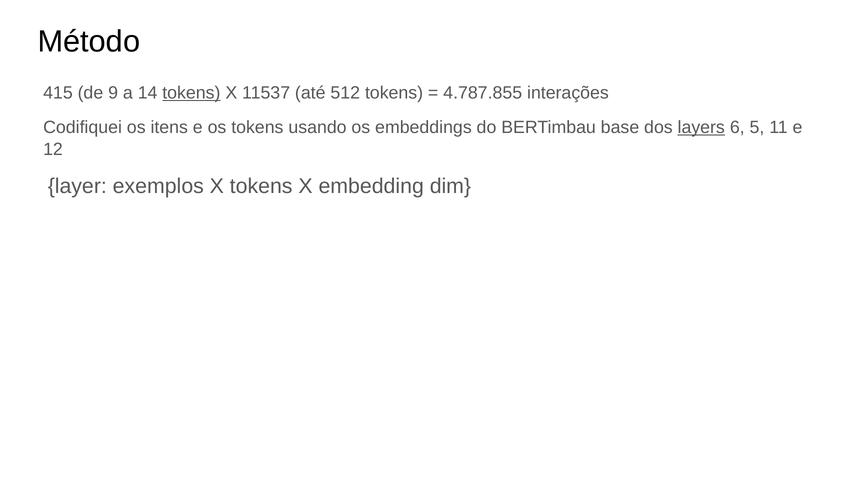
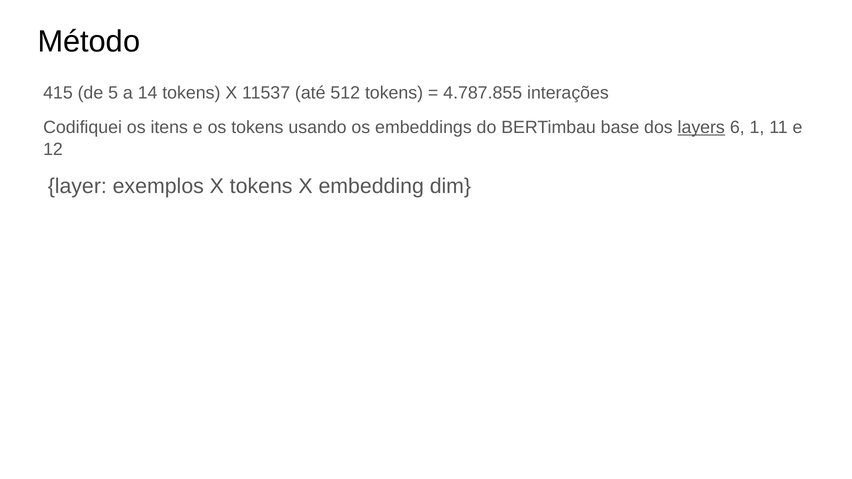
9: 9 -> 5 (113, 93)
tokens underline: present -> none (191, 93)
5: 5 -> 1 (757, 128)
